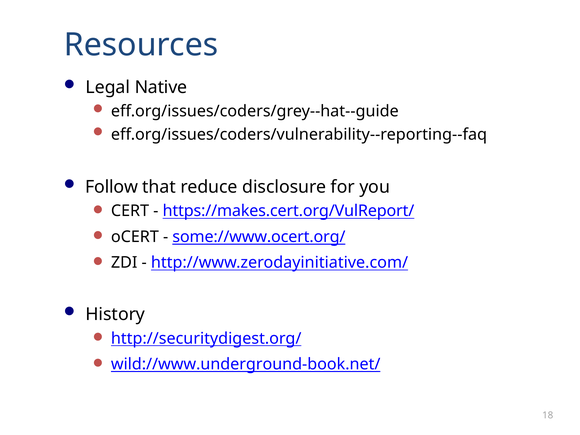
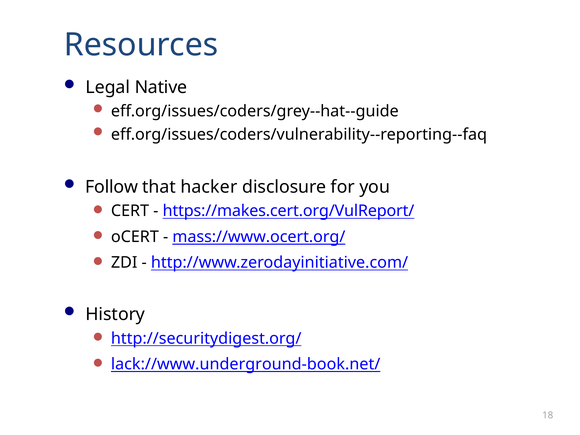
reduce: reduce -> hacker (209, 187)
some://www.ocert.org/: some://www.ocert.org/ -> mass://www.ocert.org/ (259, 237)
wild://www.underground-book.net/: wild://www.underground-book.net/ -> lack://www.underground-book.net/ (246, 364)
